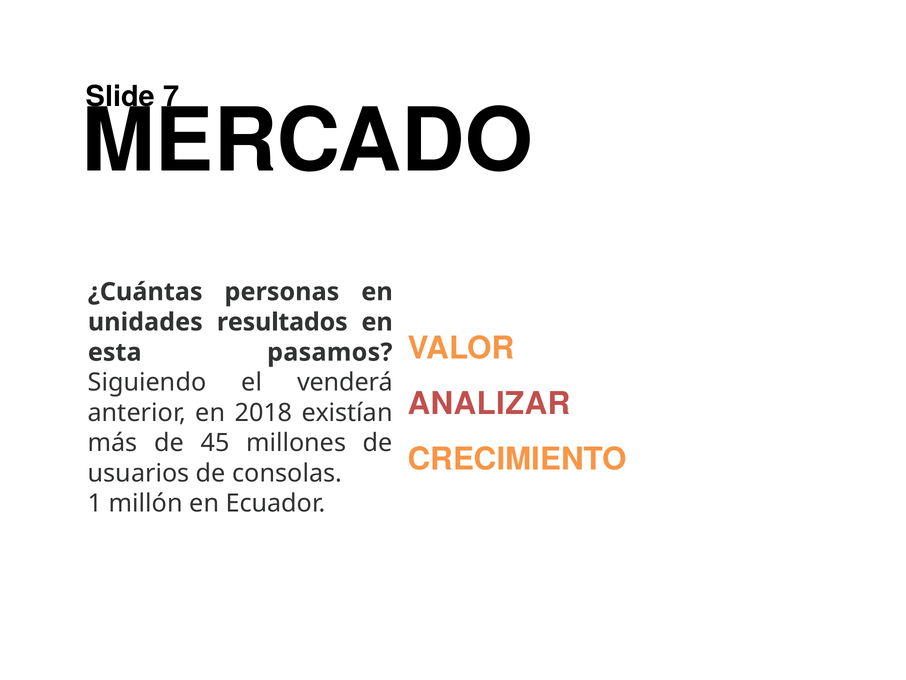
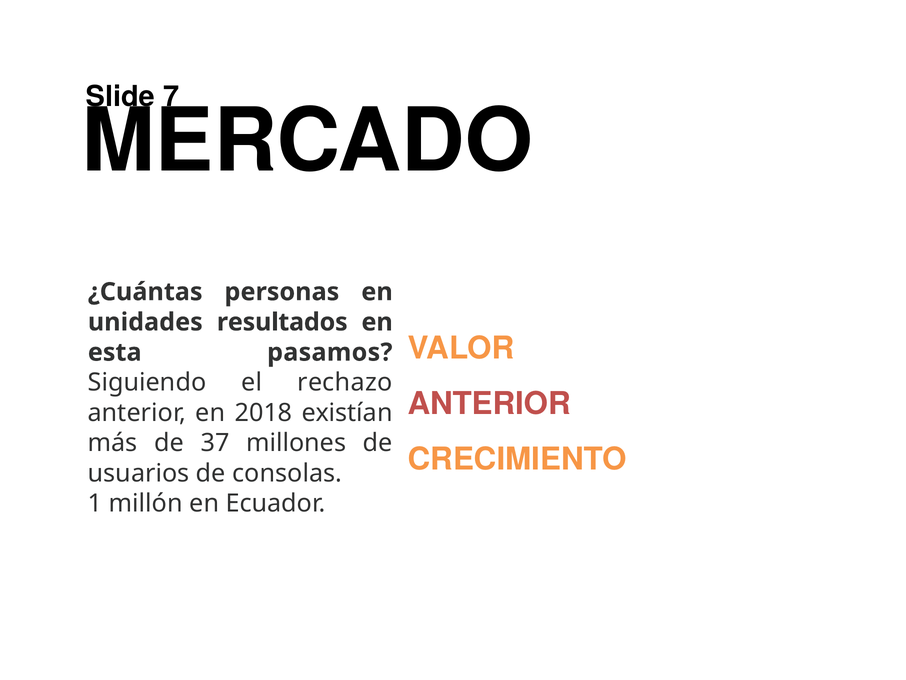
venderá: venderá -> rechazo (345, 382)
ANALIZAR: ANALIZAR -> ANTERIOR (489, 403)
45: 45 -> 37 (215, 443)
